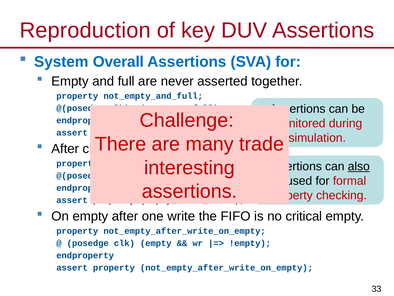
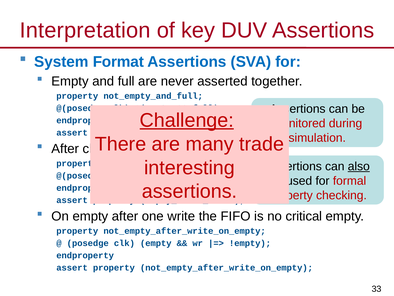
Reproduction: Reproduction -> Interpretation (85, 30)
Overall: Overall -> Format (118, 62)
Challenge underline: none -> present (187, 120)
